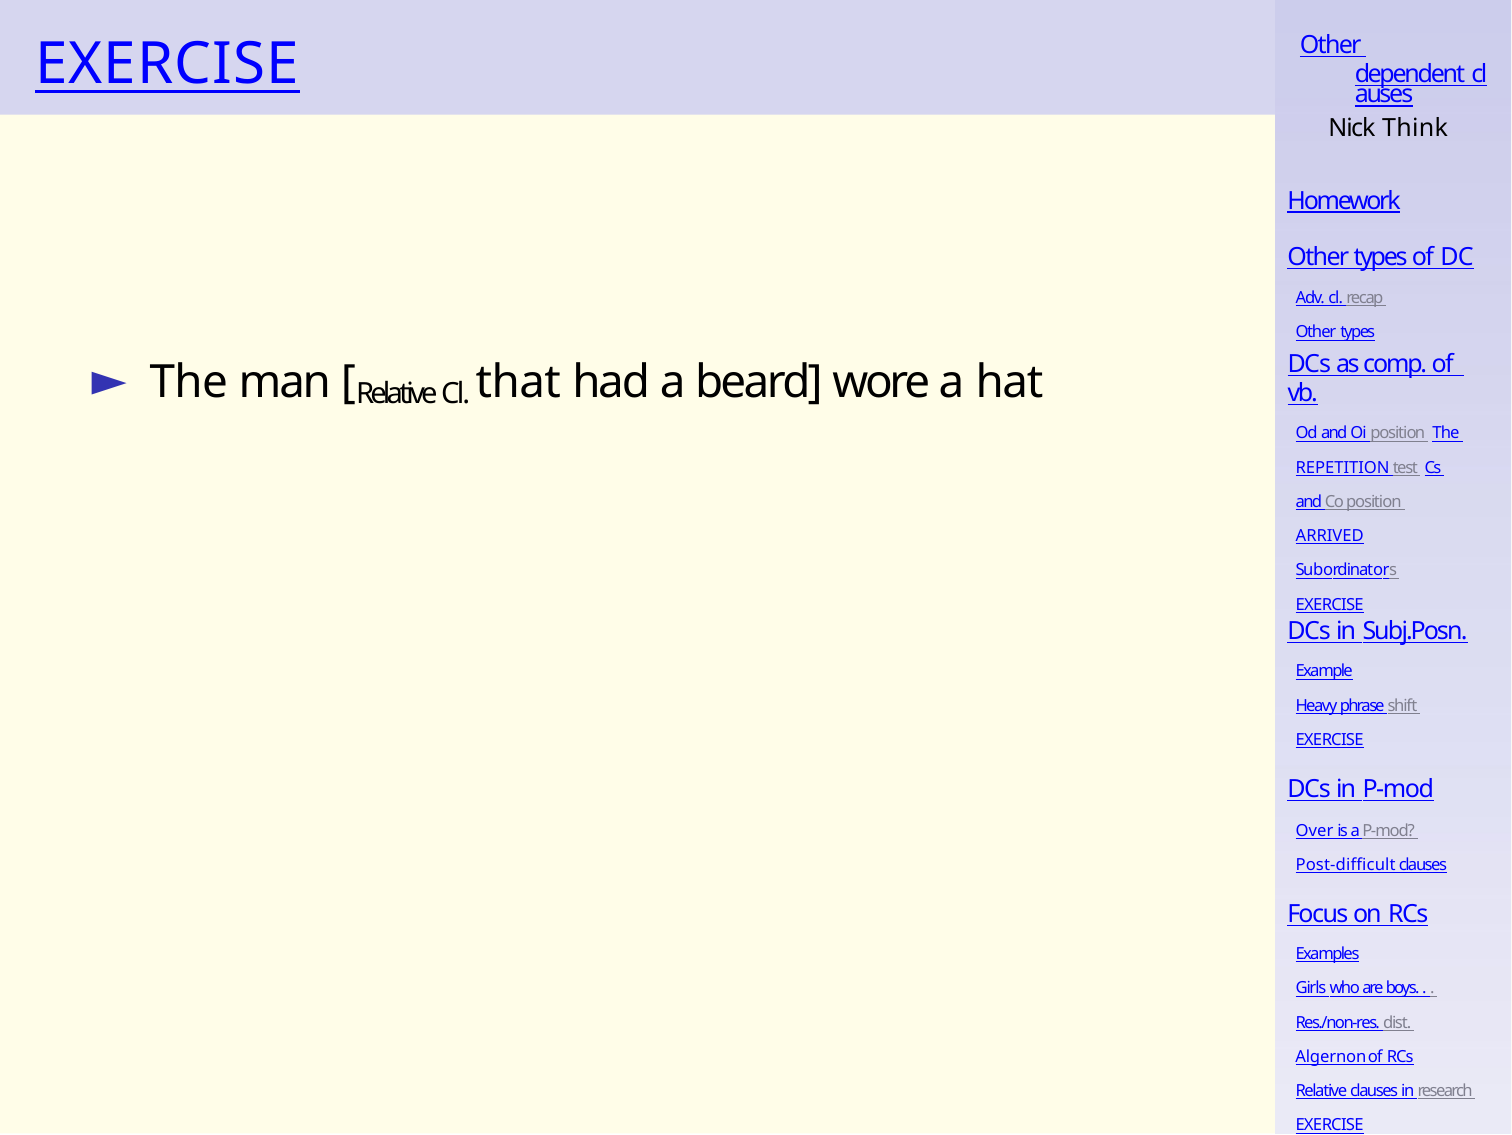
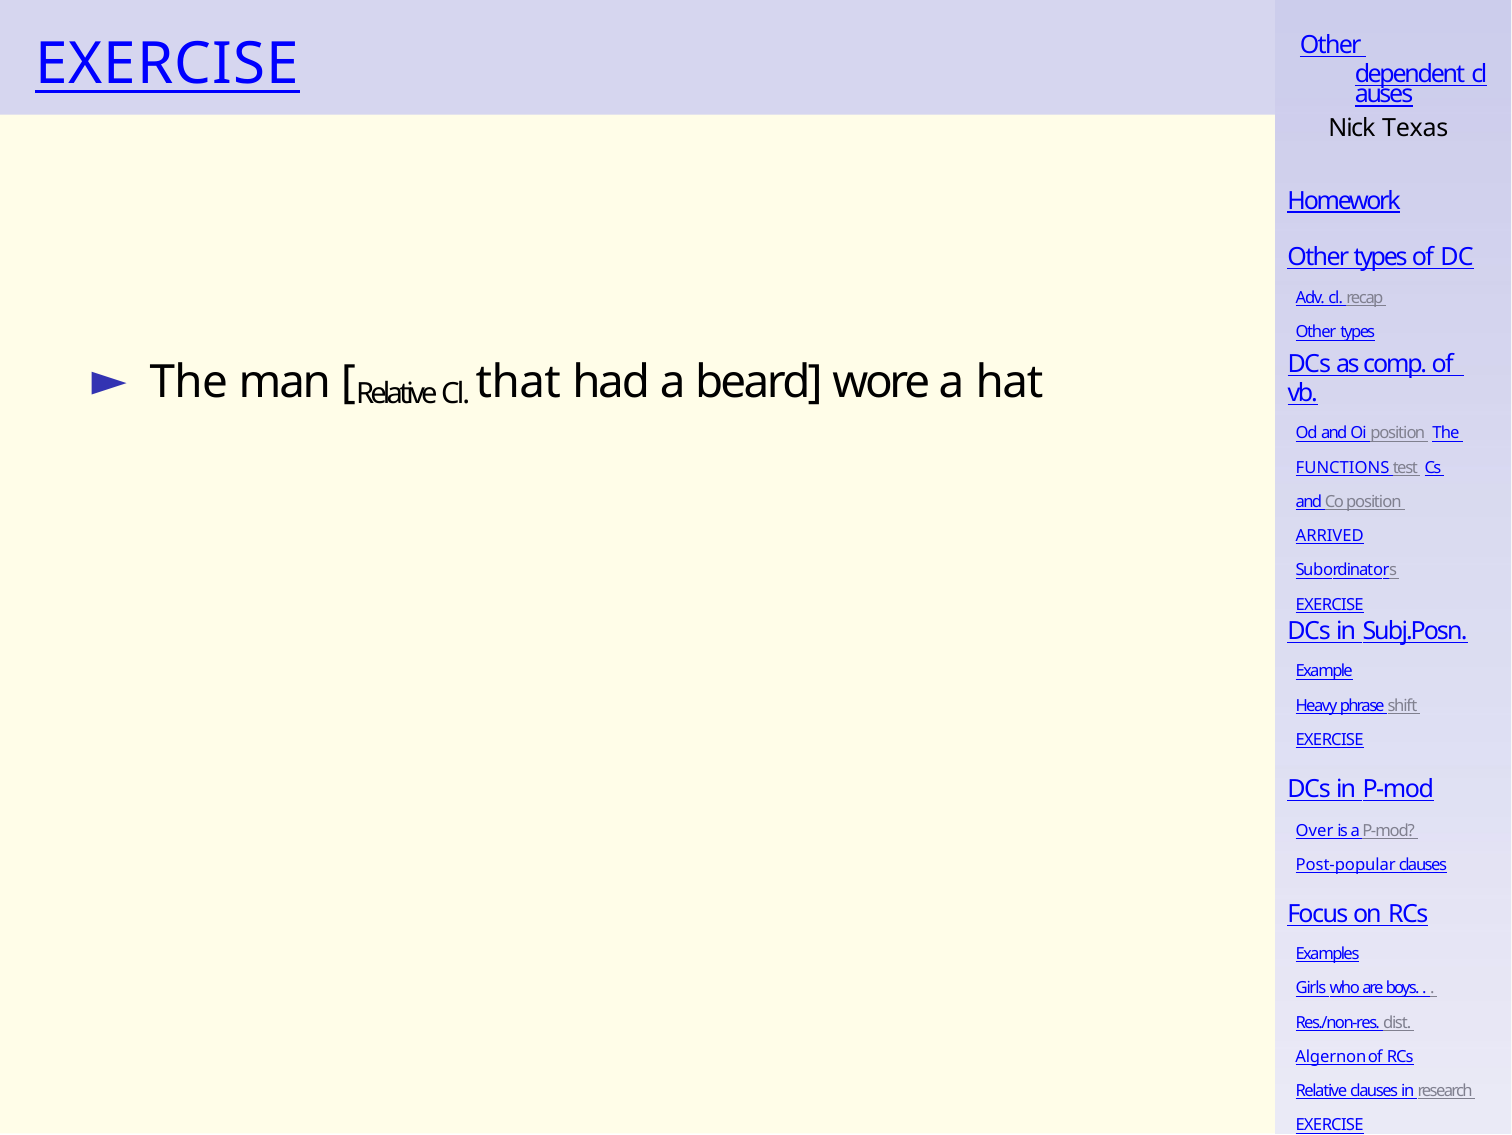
Think: Think -> Texas (1415, 128)
REPETITION: REPETITION -> FUNCTIONS (1343, 468)
Post-difficult: Post-difficult -> Post-popular (1346, 865)
